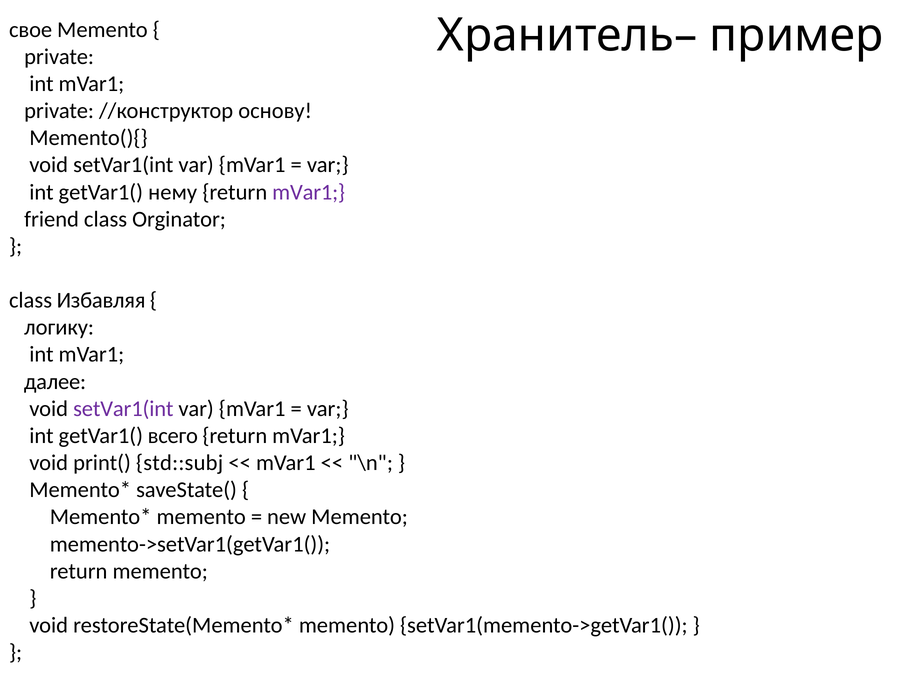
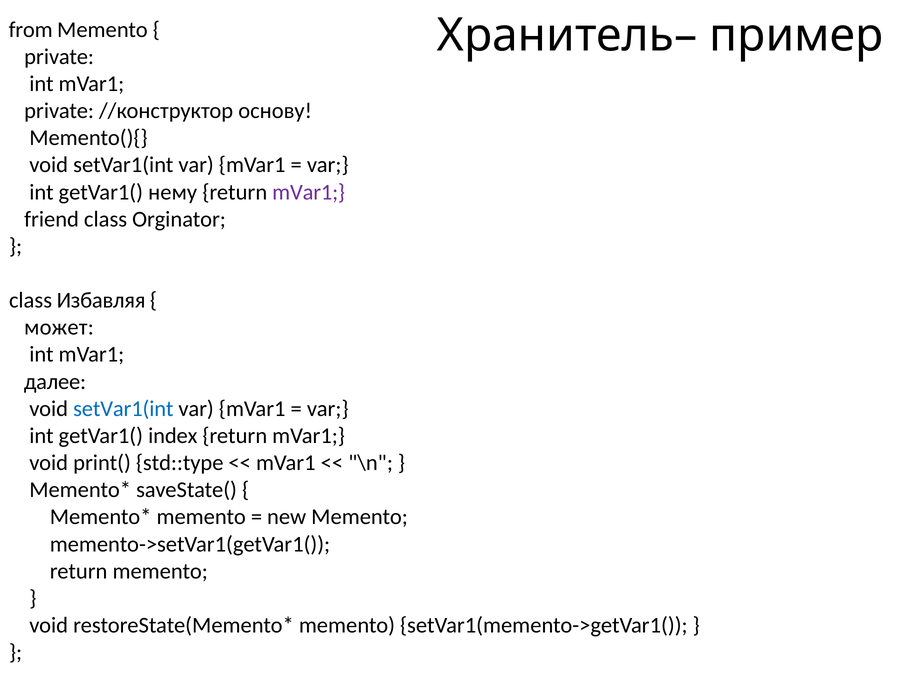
свое: свое -> from (31, 30)
логику: логику -> может (59, 327)
setVar1(int colour: purple -> blue (123, 408)
всего: всего -> index (173, 435)
std::subj: std::subj -> std::type (180, 463)
